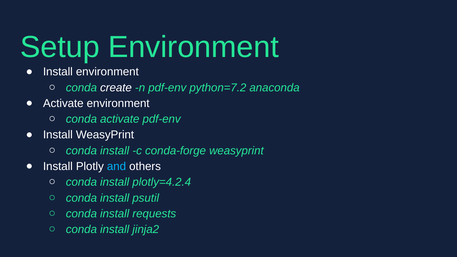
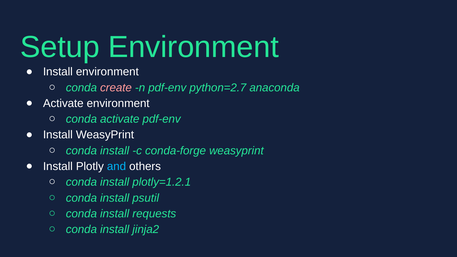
create colour: white -> pink (116, 88)
python=7.2: python=7.2 -> python=2.7 (218, 88)
plotly=4.2.4: plotly=4.2.4 -> plotly=1.2.1 (162, 182)
